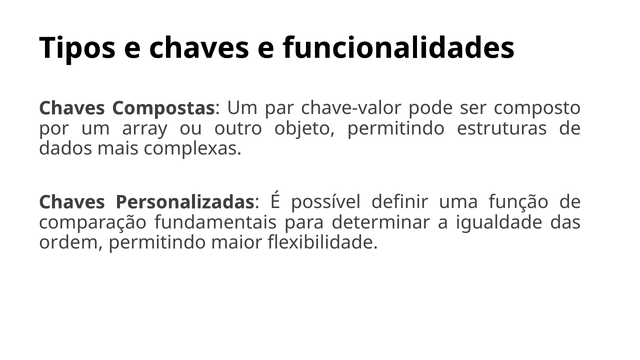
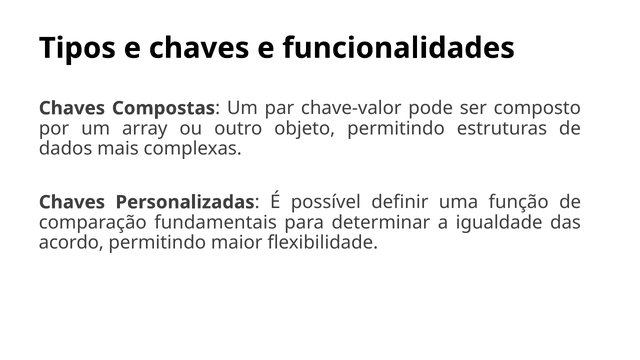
ordem: ordem -> acordo (71, 243)
